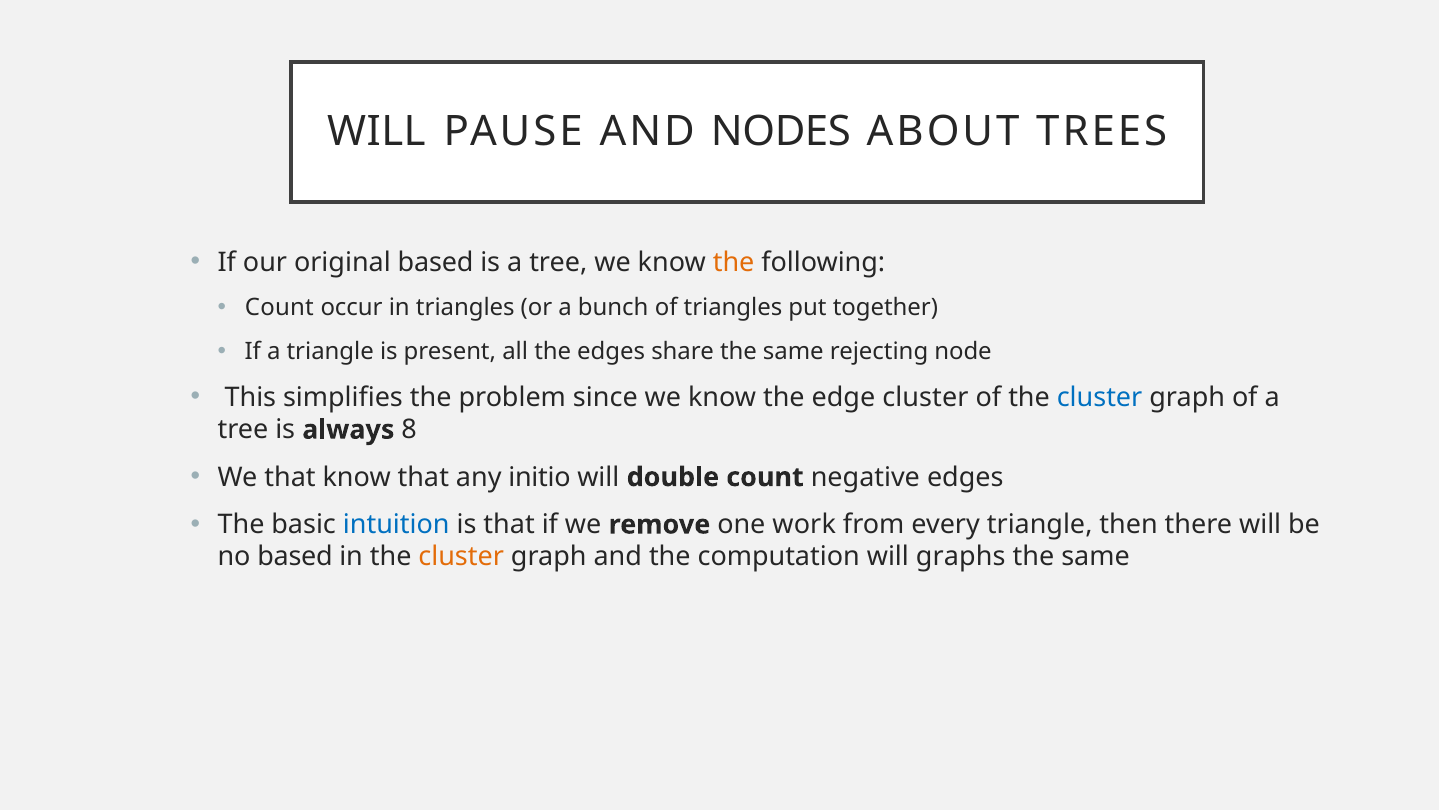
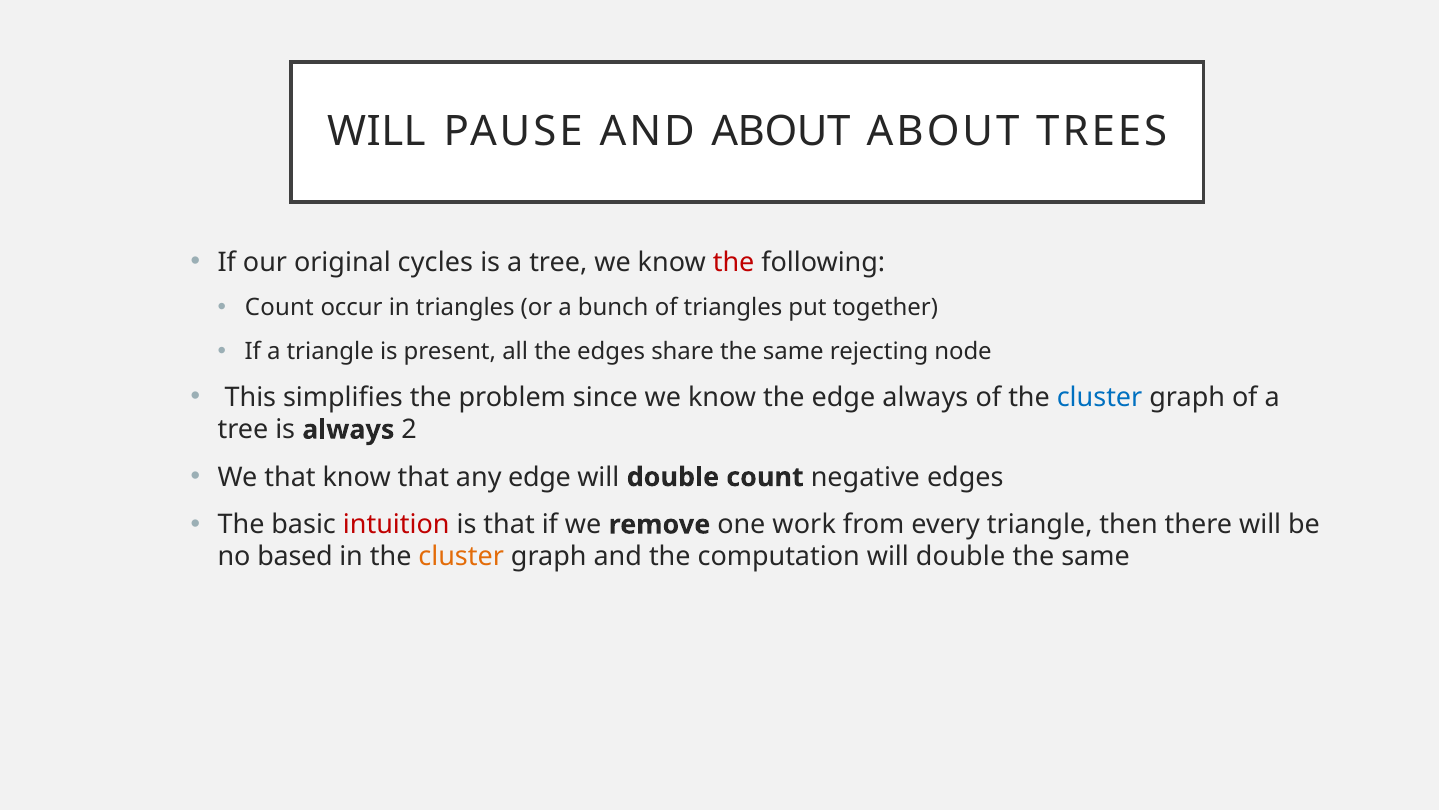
AND NODES: NODES -> ABOUT (781, 132)
original based: based -> cycles (435, 262)
the colour: orange -> red (734, 262)
edge cluster: cluster -> always (925, 397)
8: 8 -> 2 (409, 430)
any initio: initio -> edge (539, 477)
intuition colour: blue -> red (396, 524)
computation will graphs: graphs -> double (961, 557)
